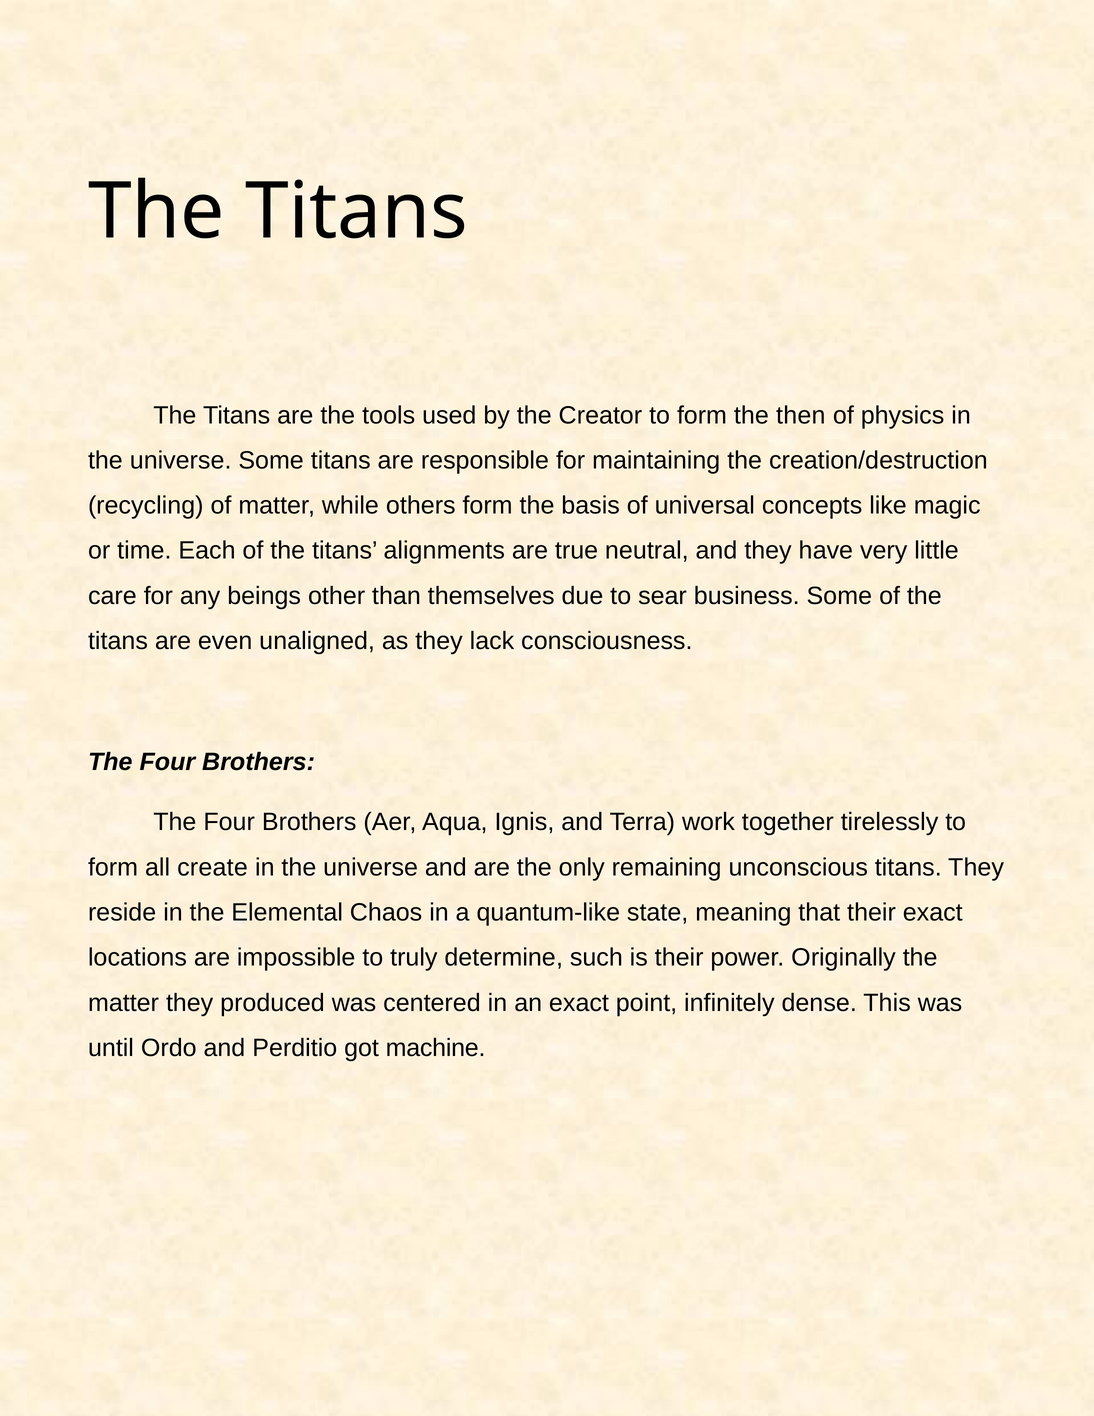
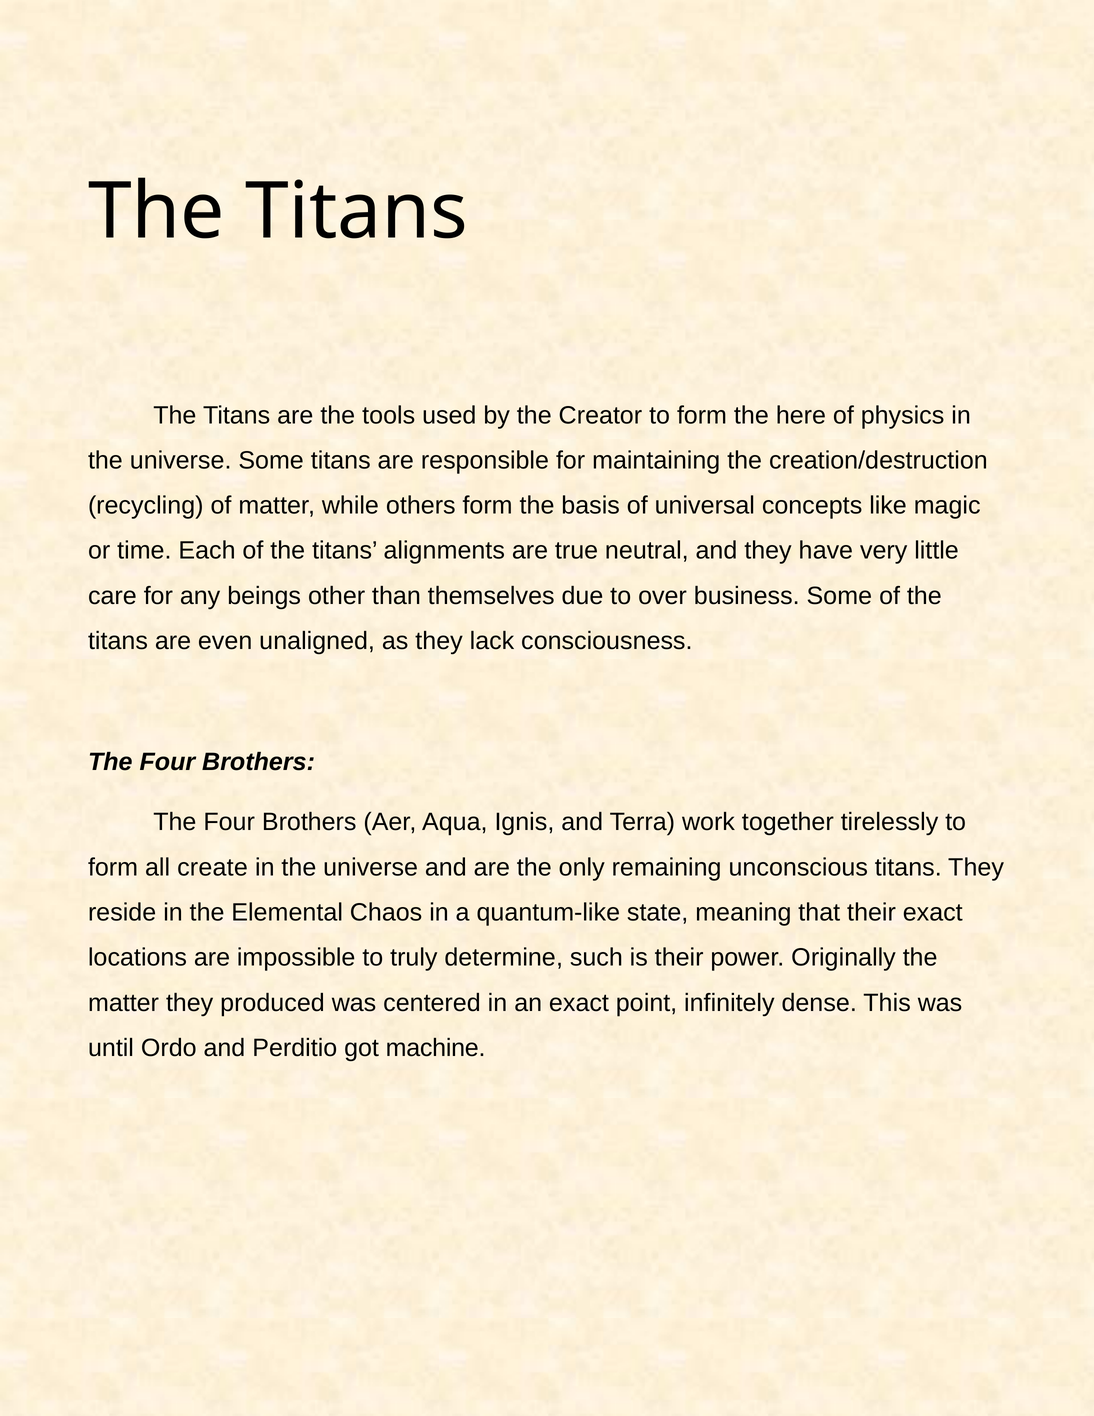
then: then -> here (801, 415)
sear: sear -> over (662, 596)
